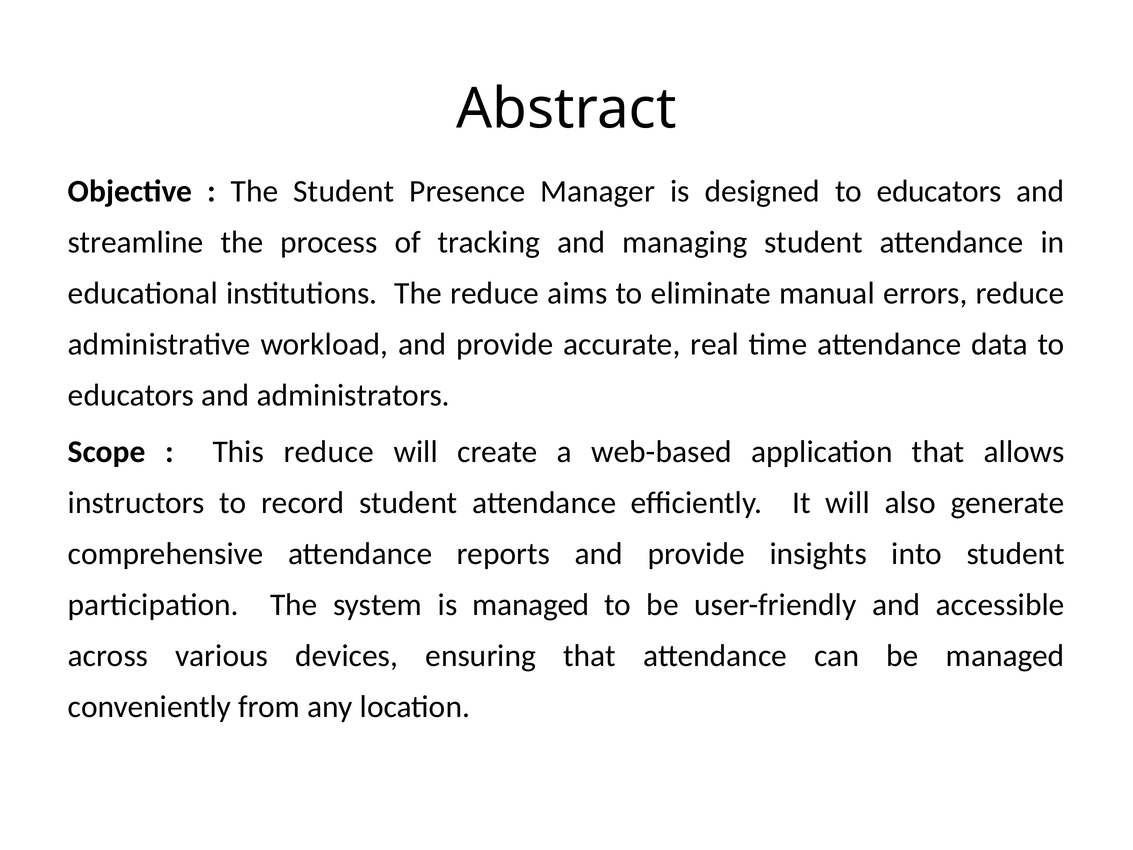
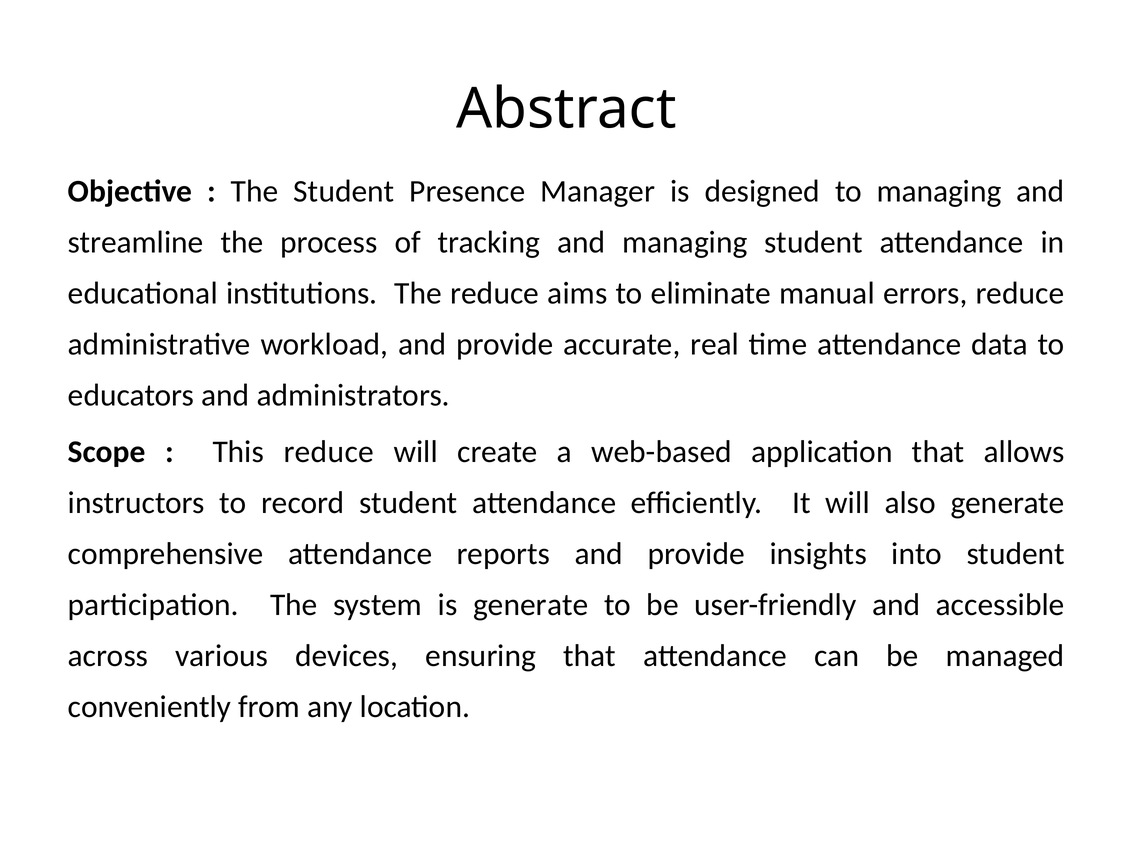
designed to educators: educators -> managing (939, 191)
is managed: managed -> generate (531, 605)
